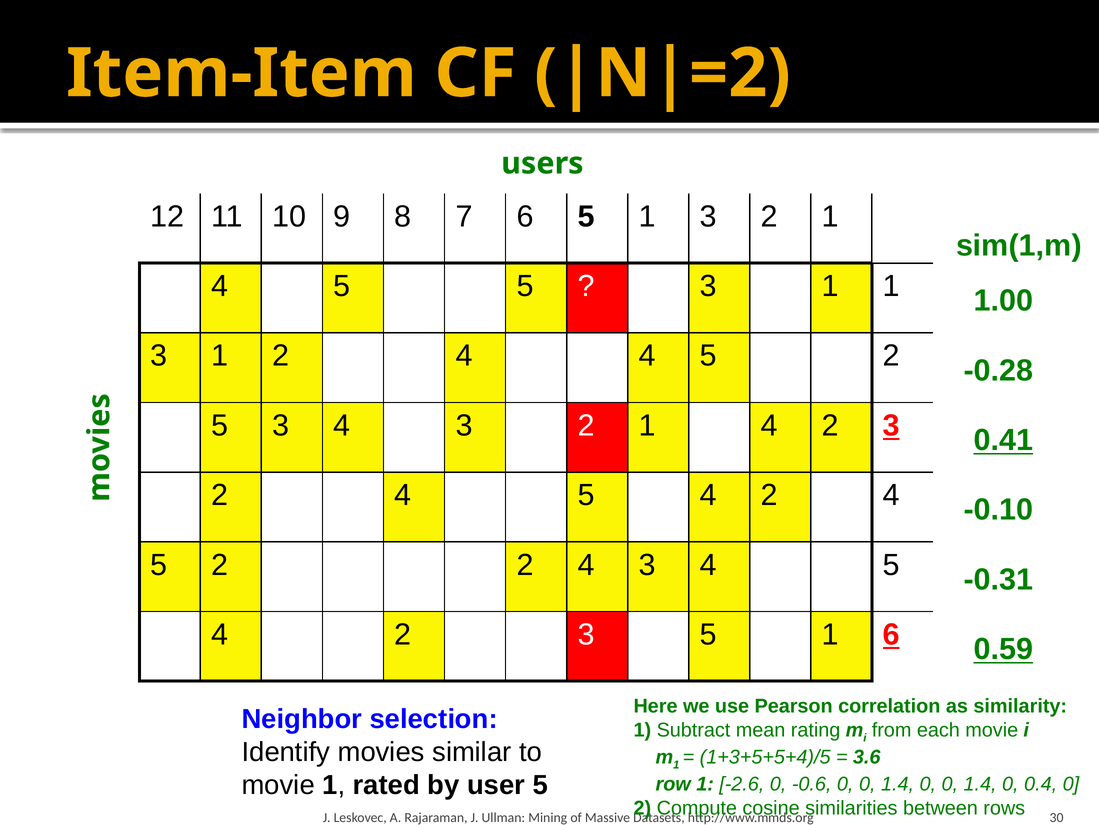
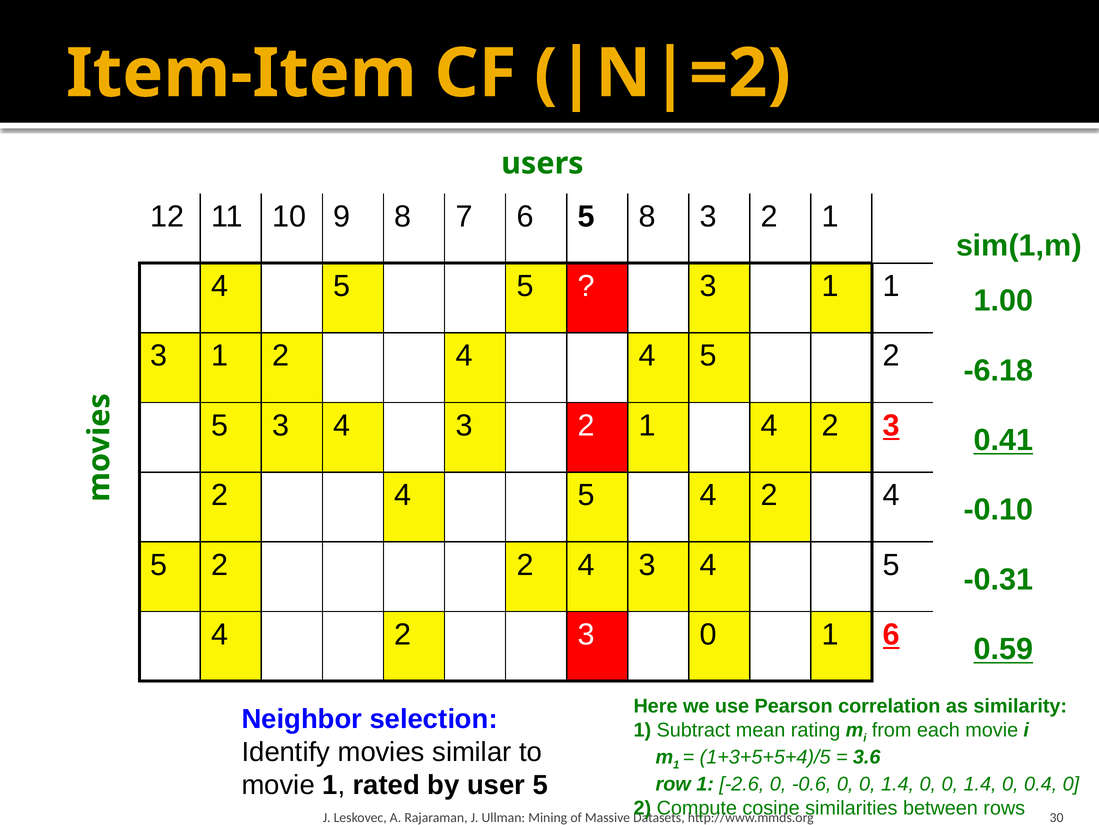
6 5 1: 1 -> 8 (647, 216)
-0.28: -0.28 -> -6.18 (998, 370)
3 5: 5 -> 0 (708, 634)
